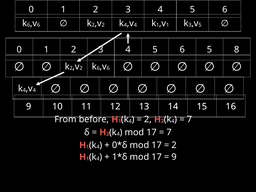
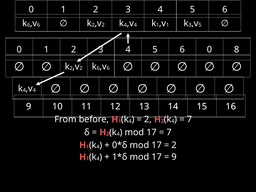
6 5: 5 -> 0 (209, 50)
